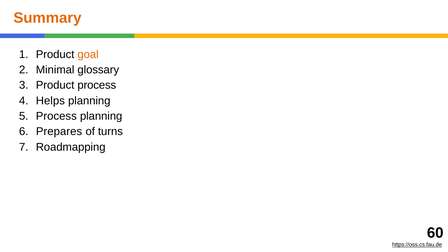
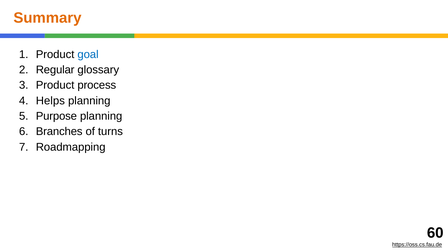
goal colour: orange -> blue (88, 54)
Minimal: Minimal -> Regular (55, 70)
Process: Process -> Purpose (56, 116)
Prepares: Prepares -> Branches (59, 132)
